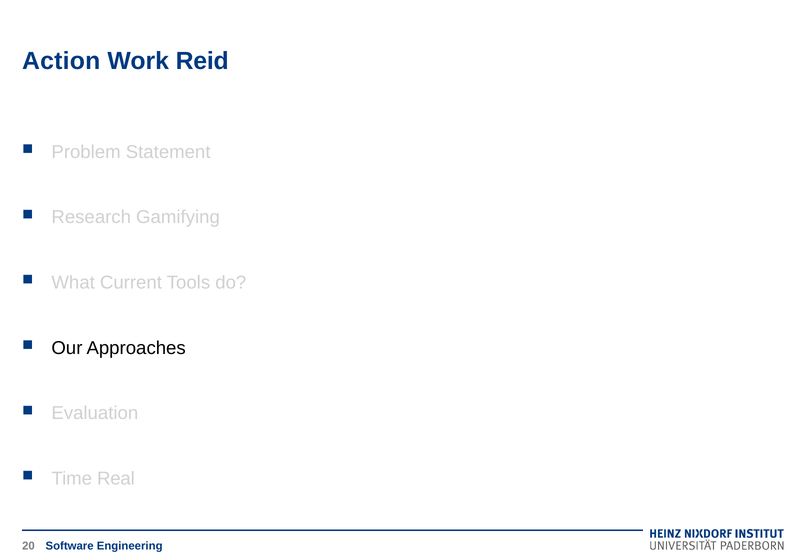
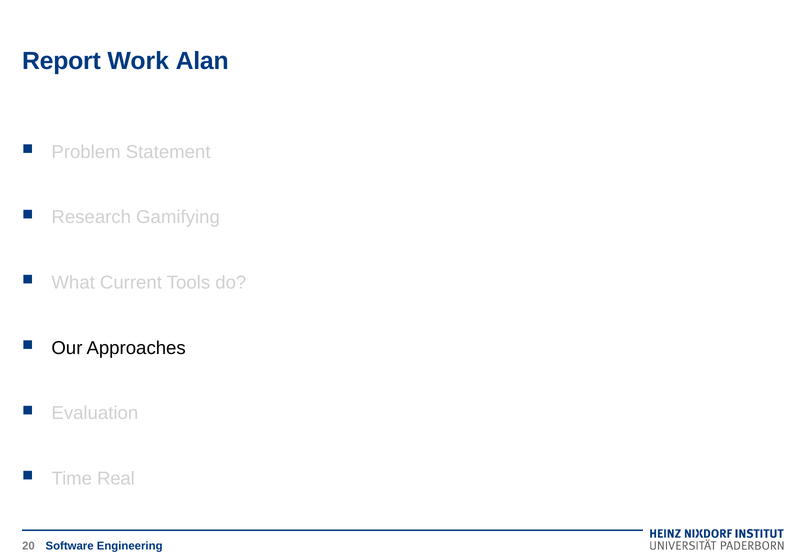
Action: Action -> Report (61, 61)
Reid: Reid -> Alan (202, 61)
